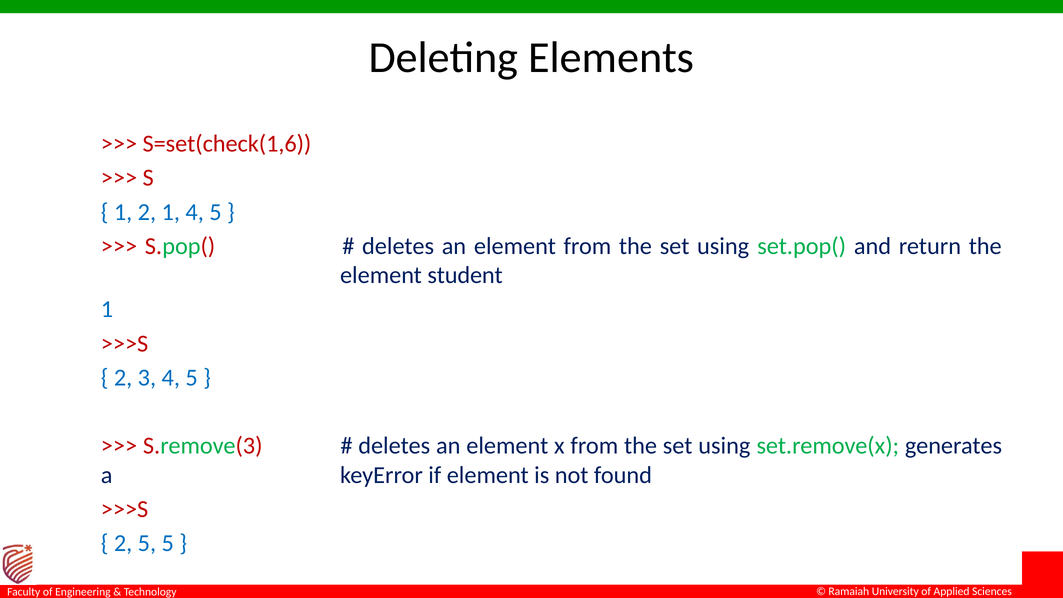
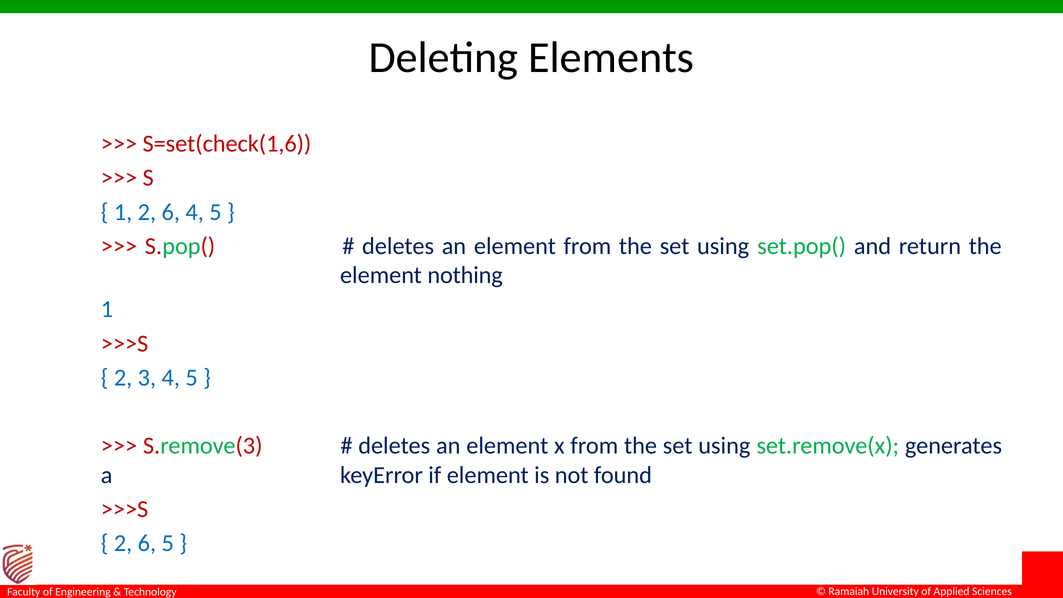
1 2 1: 1 -> 6 (171, 212)
student: student -> nothing (465, 275)
5: 5 -> 6 (147, 543)
